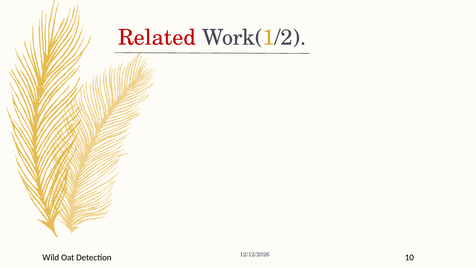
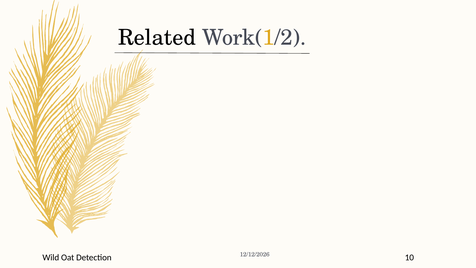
Related colour: red -> black (157, 37)
